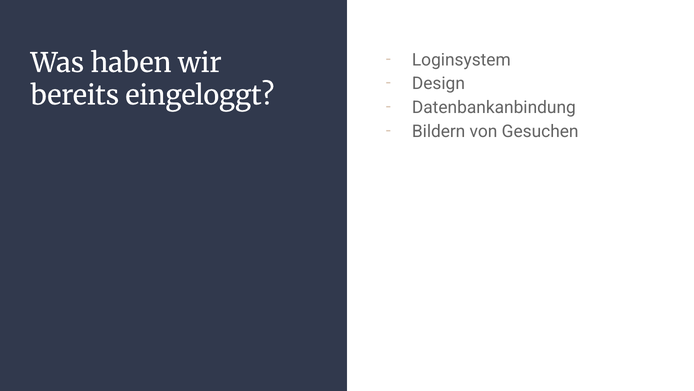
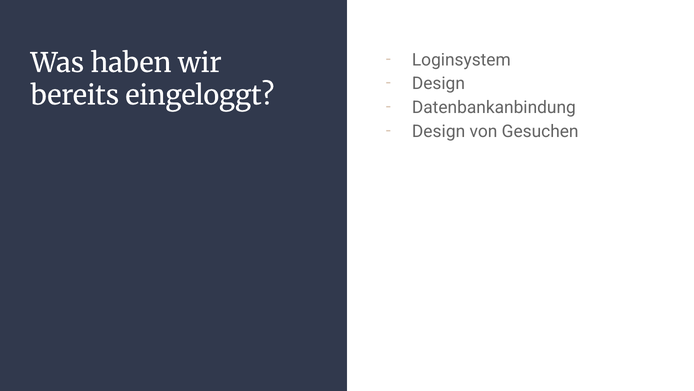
Bildern: Bildern -> Design (439, 131)
